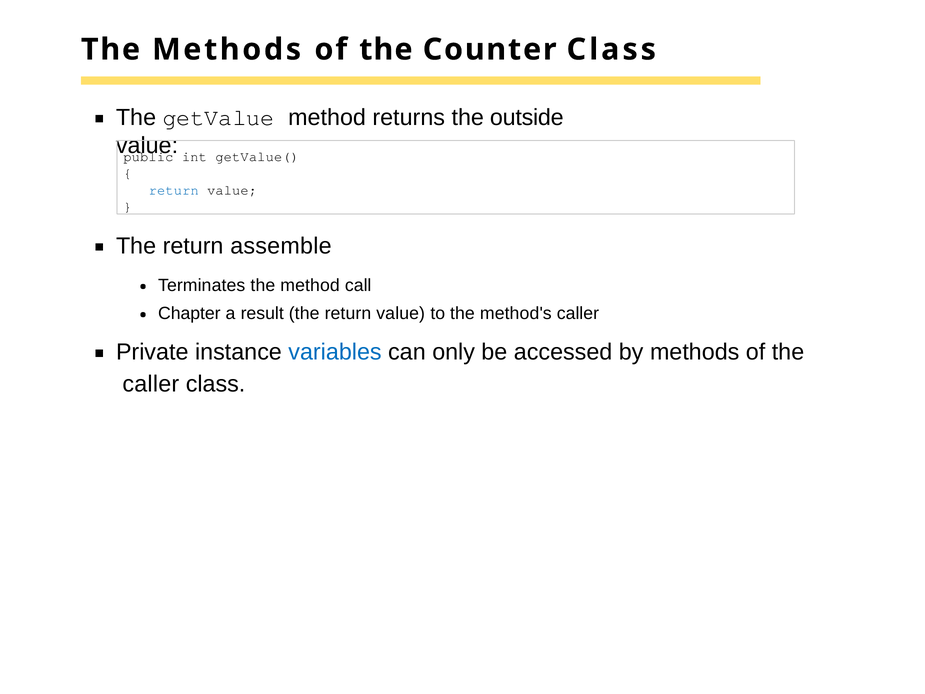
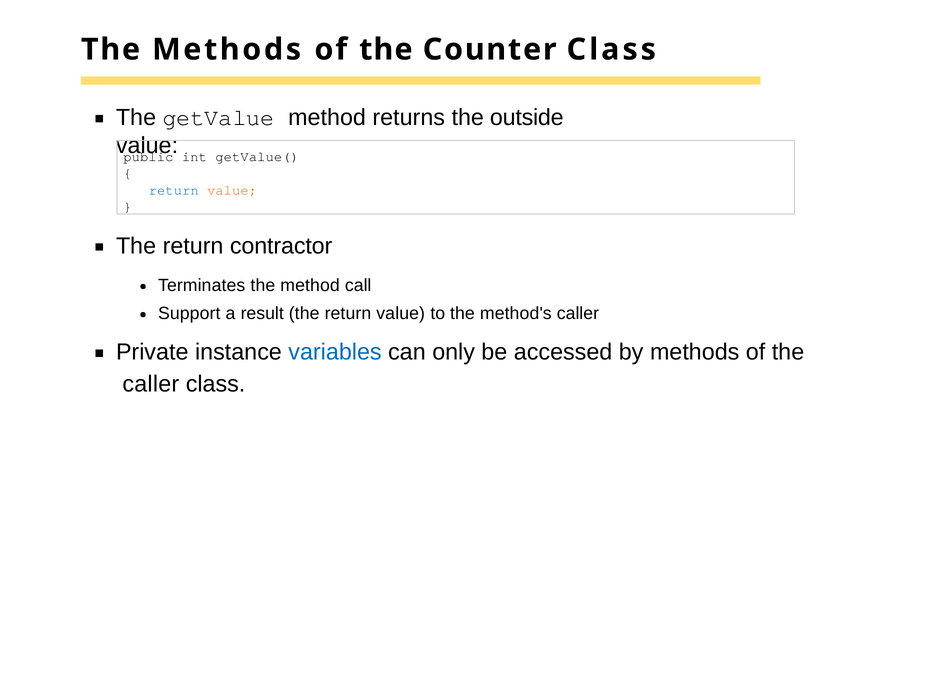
value colour: black -> orange (232, 190)
assemble: assemble -> contractor (281, 246)
Chapter: Chapter -> Support (189, 313)
